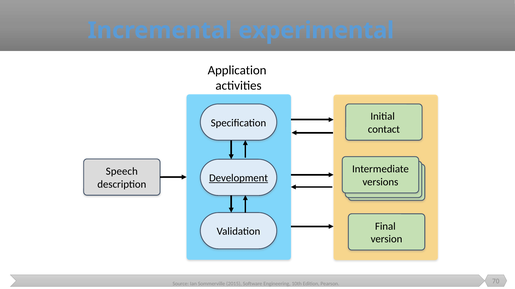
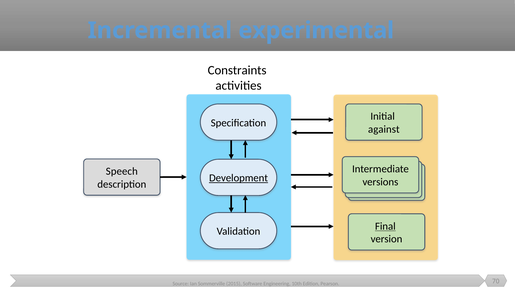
Application: Application -> Constraints (237, 70)
contact: contact -> against (384, 130)
Final underline: none -> present (385, 227)
